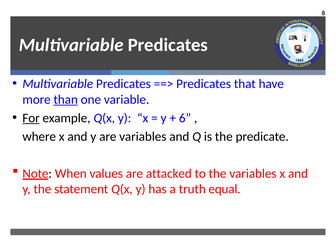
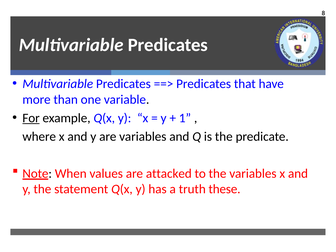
than underline: present -> none (66, 100)
6: 6 -> 1 (185, 118)
equal: equal -> these (225, 189)
